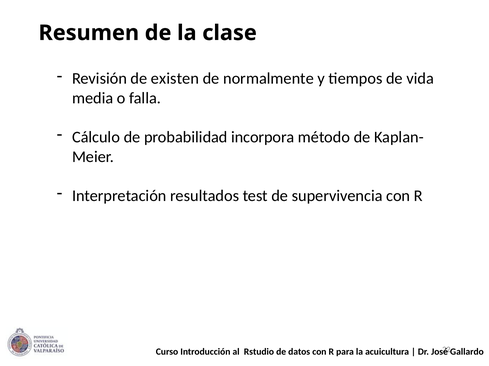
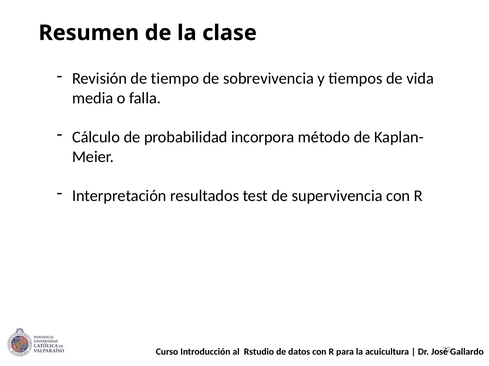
existen: existen -> tiempo (175, 79)
normalmente: normalmente -> sobrevivencia (269, 79)
